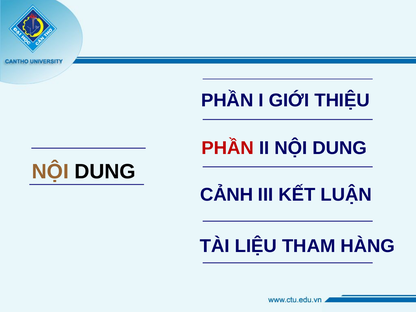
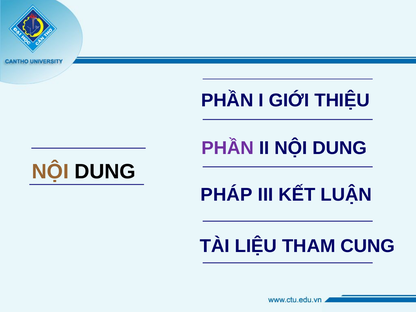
PHẦN colour: red -> purple (228, 148)
CẢNH: CẢNH -> PHÁP (226, 195)
HÀNG: HÀNG -> CUNG (368, 246)
